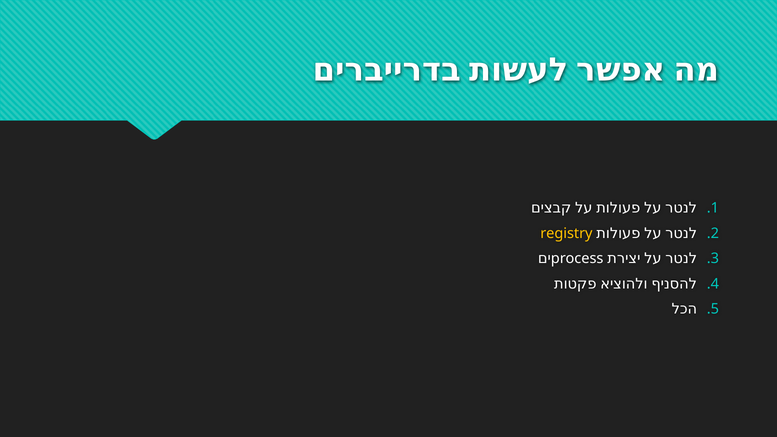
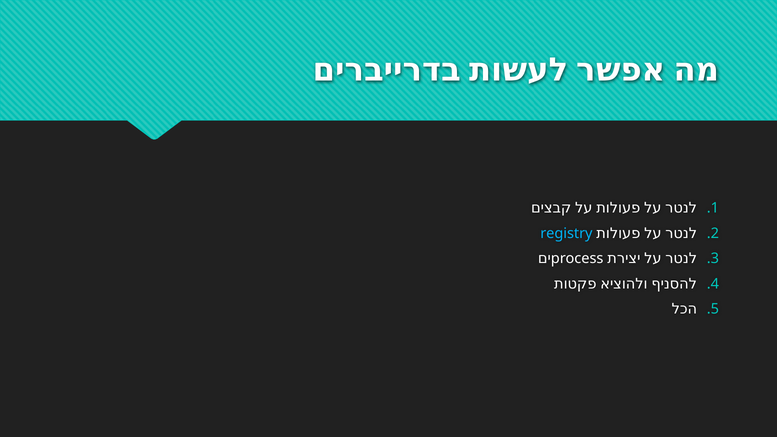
registry colour: yellow -> light blue (566, 233)
